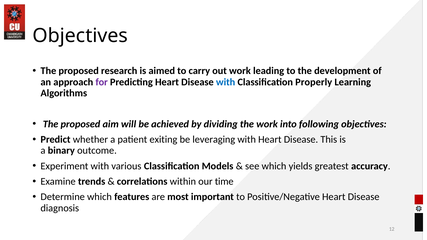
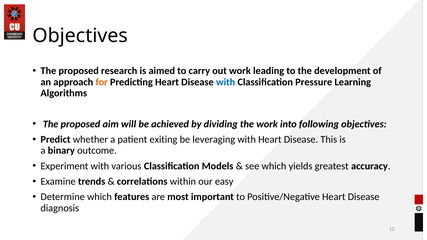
for colour: purple -> orange (102, 82)
Properly: Properly -> Pressure (314, 82)
time: time -> easy (224, 182)
